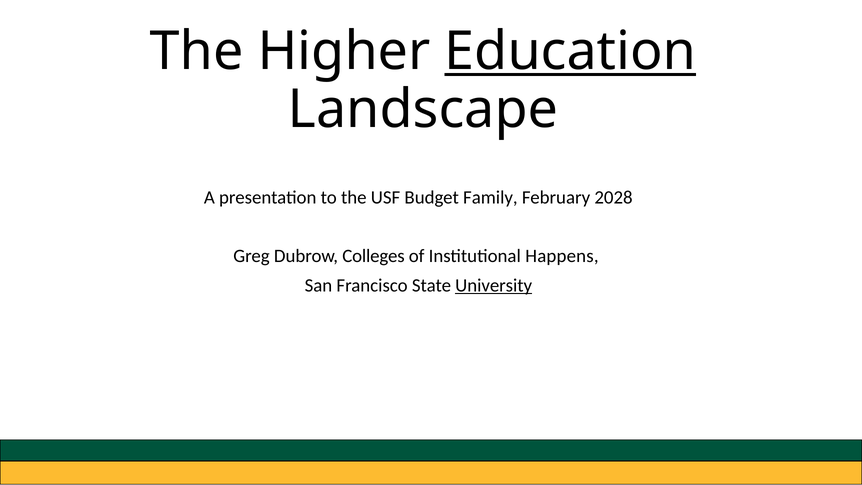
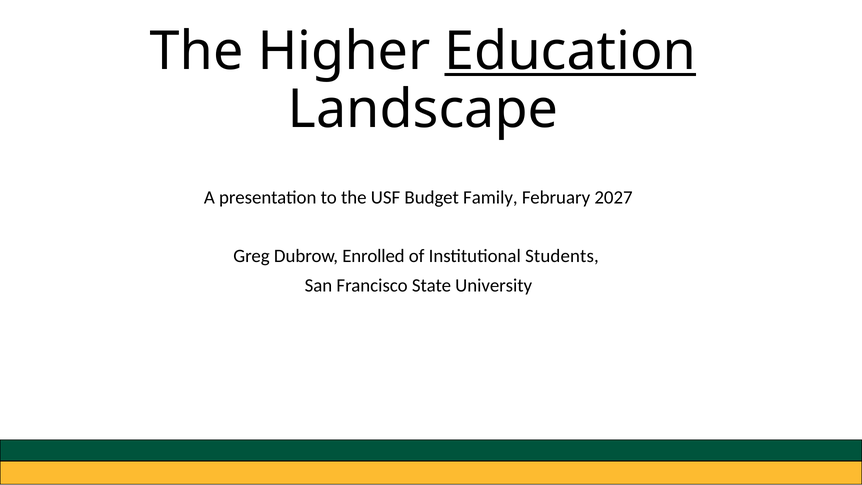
2028: 2028 -> 2027 (614, 197)
Colleges: Colleges -> Enrolled (373, 256)
Happens: Happens -> Students (562, 256)
University underline: present -> none (494, 285)
